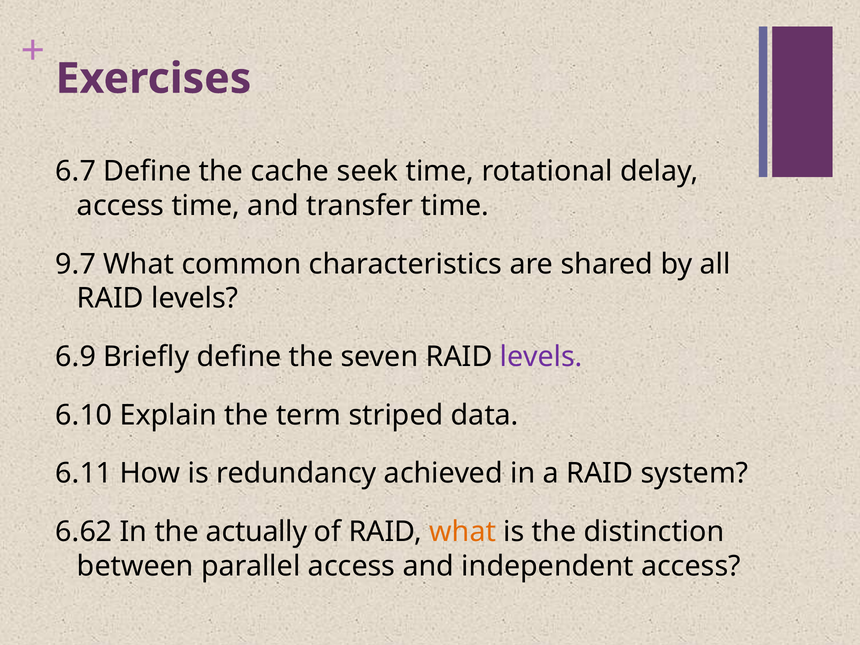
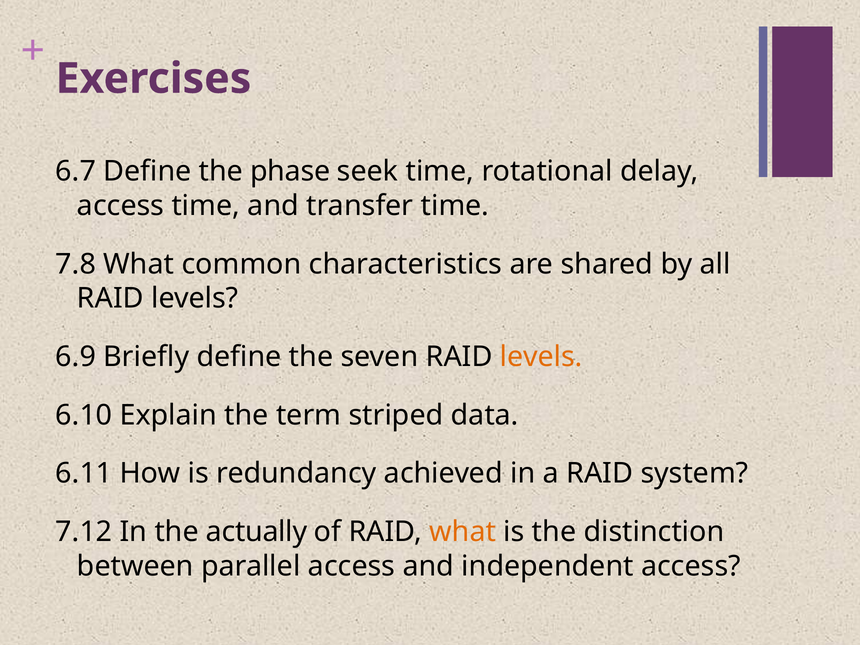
cache: cache -> phase (290, 171)
9.7: 9.7 -> 7.8 (76, 264)
levels colour: purple -> orange (541, 357)
6.62: 6.62 -> 7.12 (84, 532)
